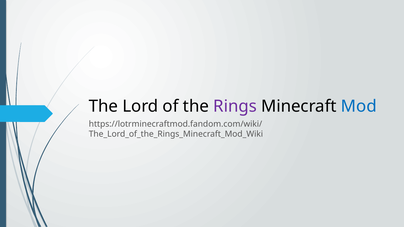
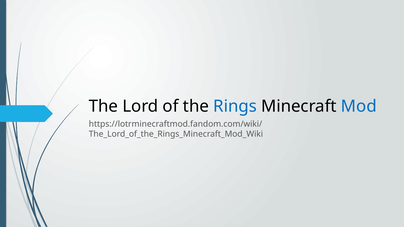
Rings colour: purple -> blue (235, 106)
